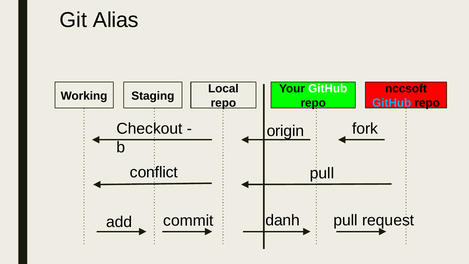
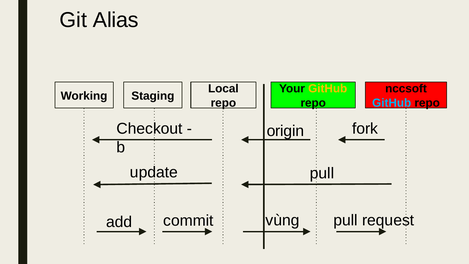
GitHub colour: white -> yellow (328, 89)
conflict: conflict -> update (154, 172)
danh: danh -> vùng (283, 220)
